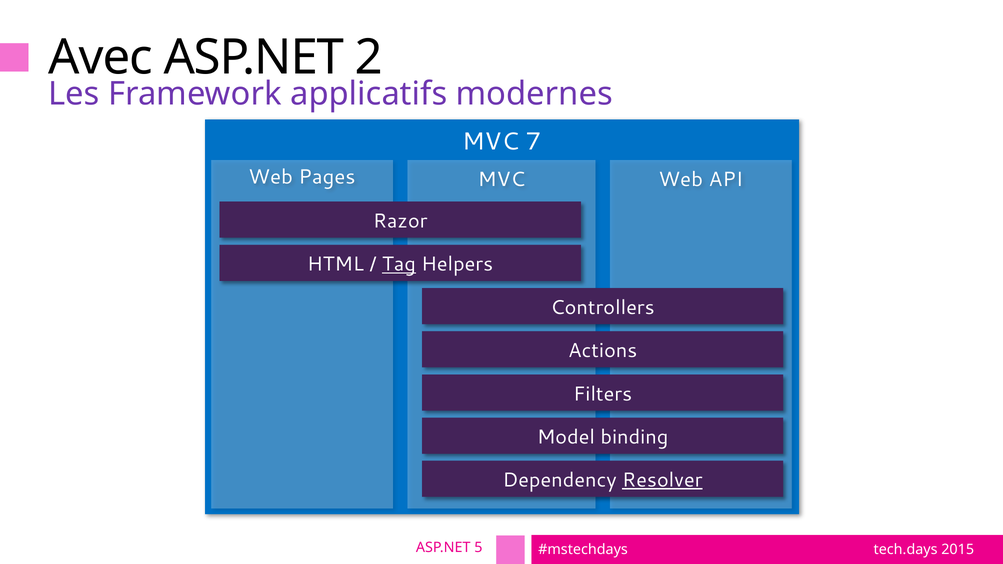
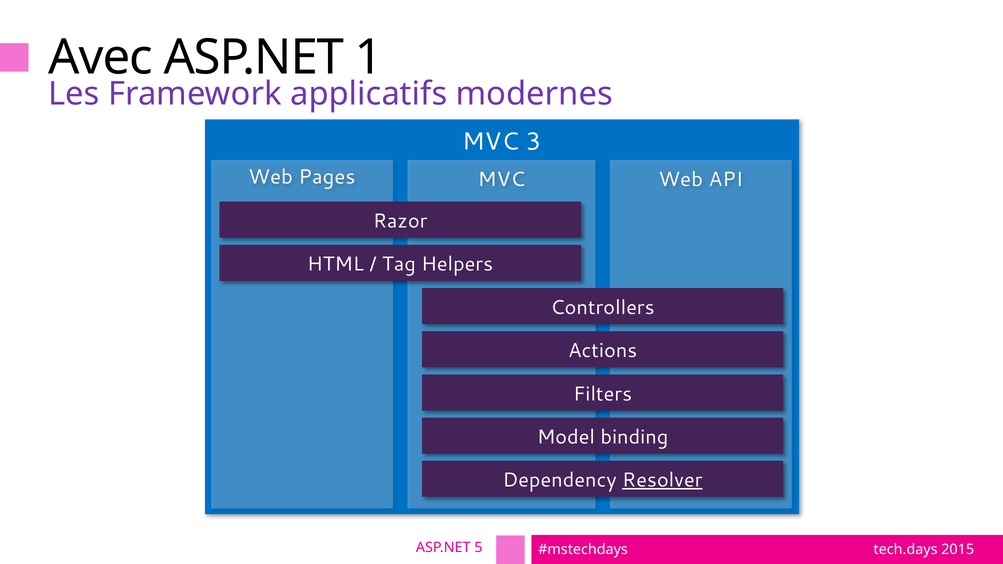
2: 2 -> 1 (369, 57)
7: 7 -> 3 (534, 142)
Tag underline: present -> none (399, 264)
